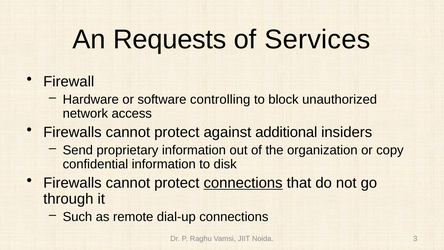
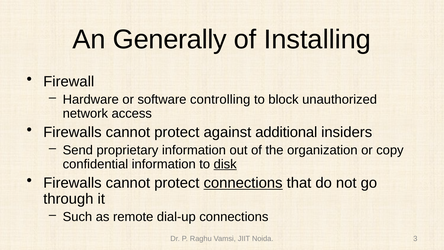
Requests: Requests -> Generally (170, 39)
Services: Services -> Installing (317, 39)
disk underline: none -> present (225, 164)
